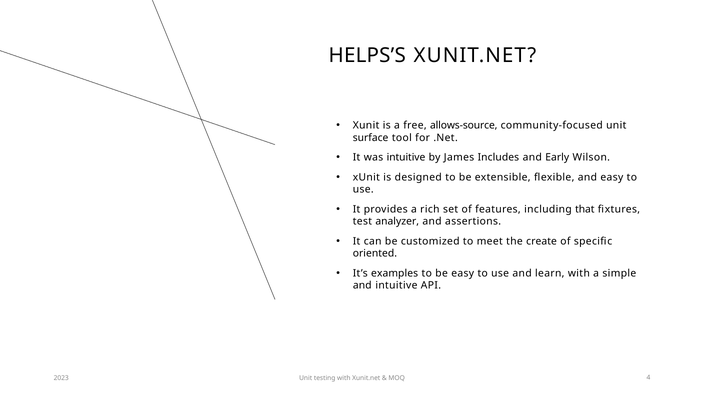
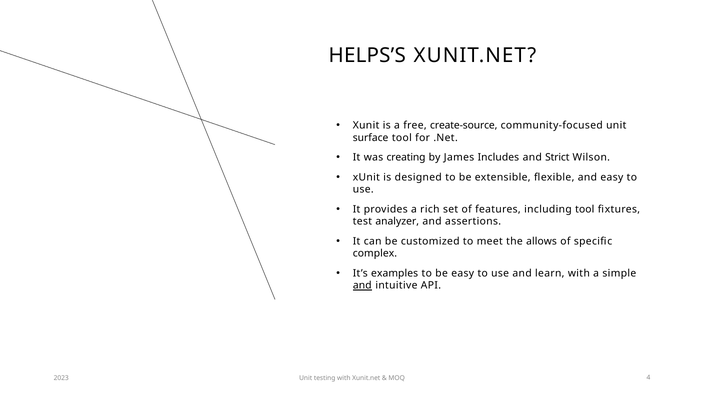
allows-source: allows-source -> create-source (464, 126)
was intuitive: intuitive -> creating (406, 158)
Early: Early -> Strict (557, 158)
including that: that -> tool (585, 209)
create: create -> allows (542, 241)
oriented: oriented -> complex (375, 254)
and underline: none -> present (362, 286)
